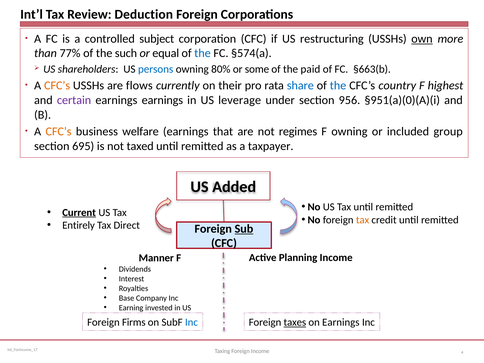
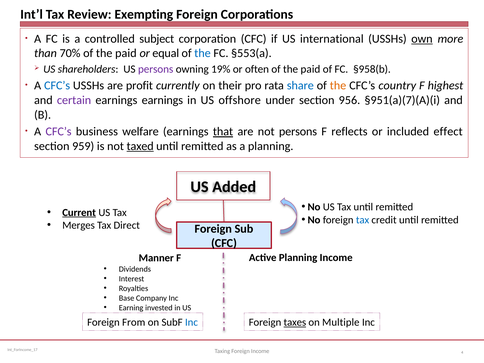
Deduction: Deduction -> Exempting (144, 14)
restructuring: restructuring -> international (332, 39)
77%: 77% -> 70% (70, 53)
such: such -> paid (126, 53)
§574(a: §574(a -> §553(a (251, 53)
persons colour: blue -> purple (156, 69)
80%: 80% -> 19% (221, 69)
some: some -> often (257, 69)
§663(b: §663(b -> §958(b (372, 69)
CFC’s colour: orange -> blue (57, 86)
flows: flows -> profit (139, 86)
the colour: blue -> orange (338, 86)
leverage: leverage -> offshore (240, 100)
§951(a)(0)(A)(i: §951(a)(0)(A)(i -> §951(a)(7)(A)(i (402, 100)
CFC’s colour: orange -> purple (59, 132)
that underline: none -> present (223, 132)
not regimes: regimes -> persons (298, 132)
F owning: owning -> reflects (349, 132)
group: group -> effect (448, 132)
695: 695 -> 959 (83, 146)
taxed underline: none -> present (140, 146)
a taxpayer: taxpayer -> planning (271, 146)
tax colour: orange -> blue (363, 220)
Entirely: Entirely -> Merges (79, 225)
Sub underline: present -> none (244, 229)
Firms: Firms -> From (134, 322)
on Earnings: Earnings -> Multiple (341, 322)
